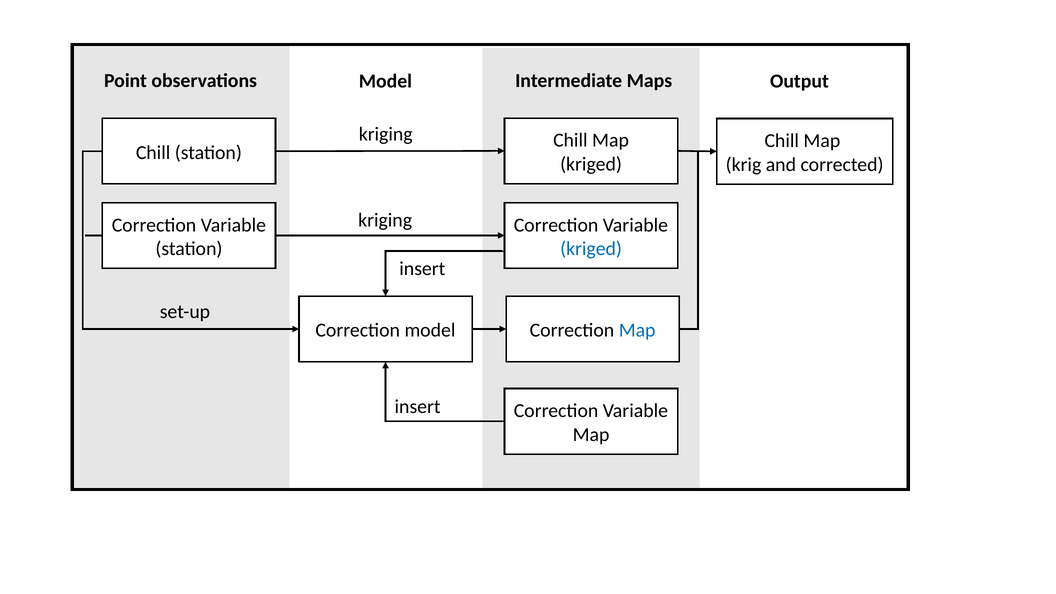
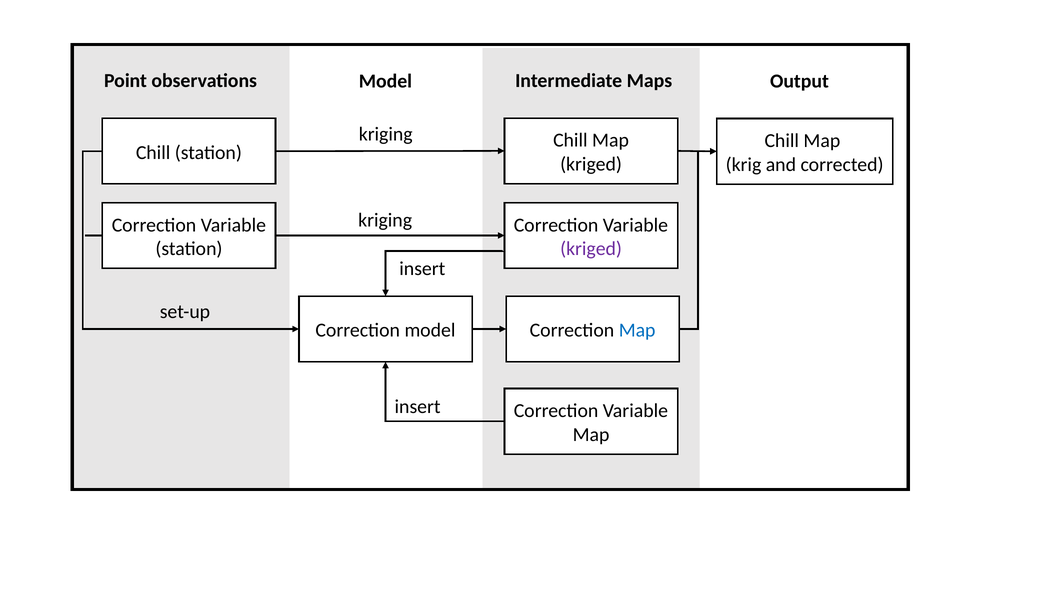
kriged colour: blue -> purple (591, 249)
